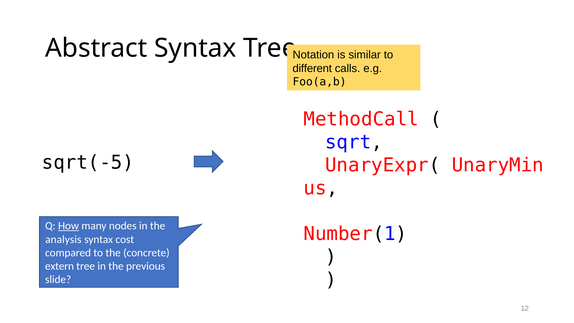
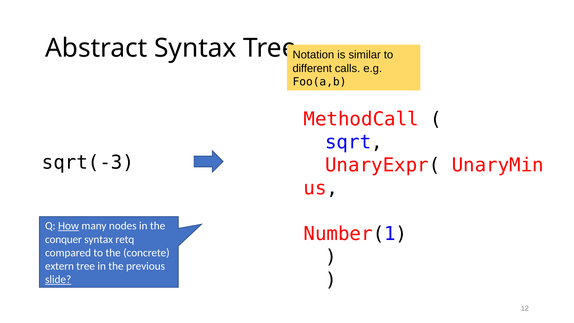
sqrt(-5: sqrt(-5 -> sqrt(-3 (88, 163)
analysis: analysis -> conquer (63, 239)
cost: cost -> retq (125, 239)
slide underline: none -> present (58, 279)
